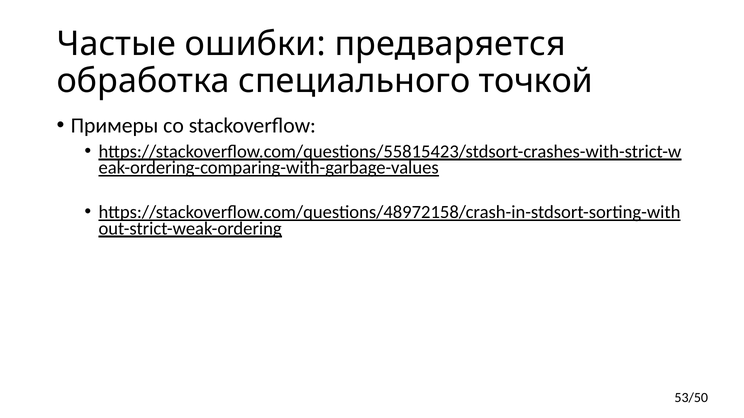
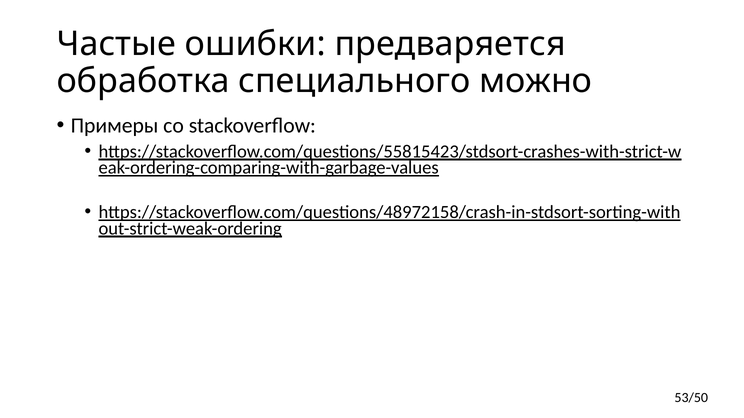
точкой: точкой -> можно (536, 81)
